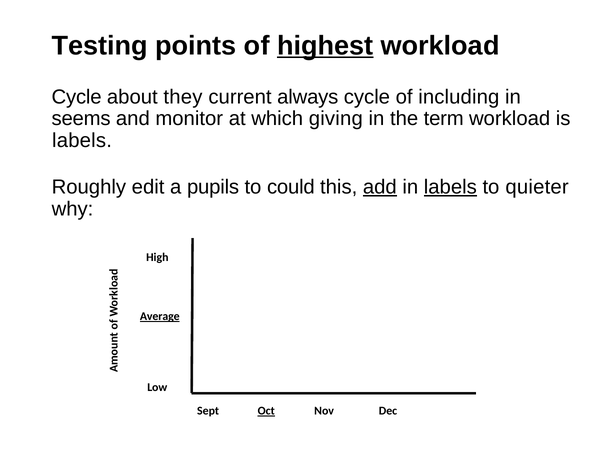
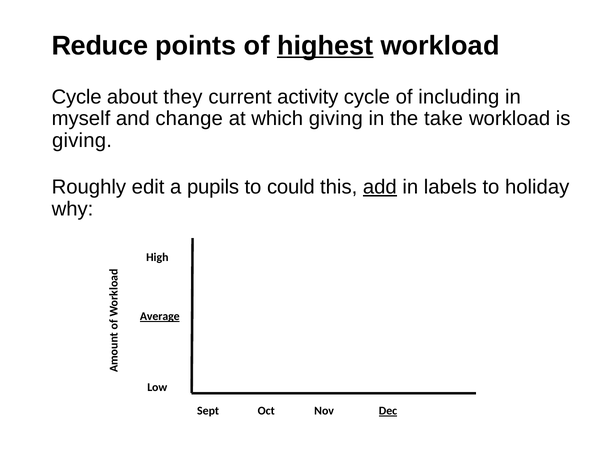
Testing: Testing -> Reduce (100, 46)
always: always -> activity (308, 97)
seems: seems -> myself (81, 119)
monitor: monitor -> change (189, 119)
term: term -> take (444, 119)
labels: labels -> giving (82, 141)
labels underline: present -> none (450, 187)
quieter: quieter -> holiday (537, 187)
Oct underline: present -> none (266, 411)
Dec underline: none -> present (388, 411)
